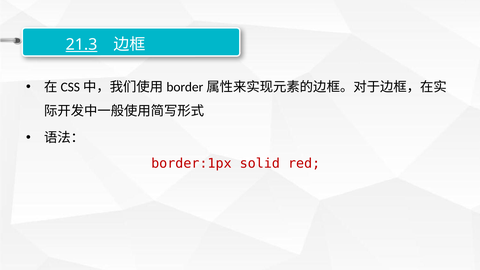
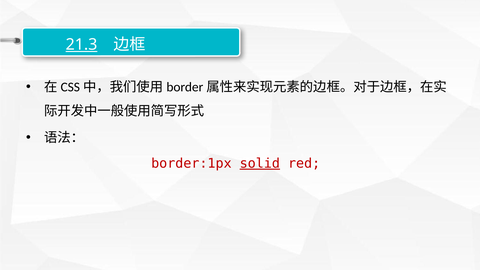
solid underline: none -> present (260, 163)
